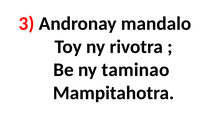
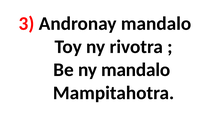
ny taminao: taminao -> mandalo (136, 70)
